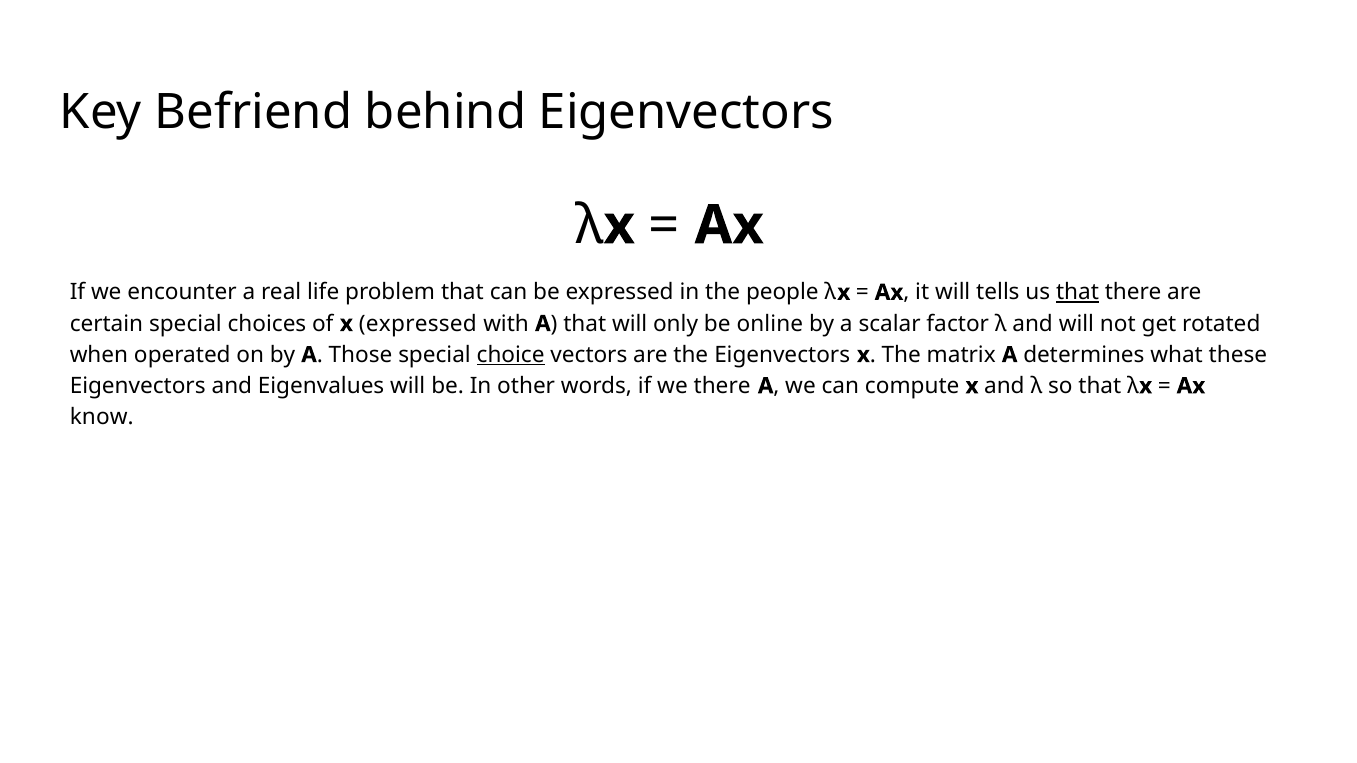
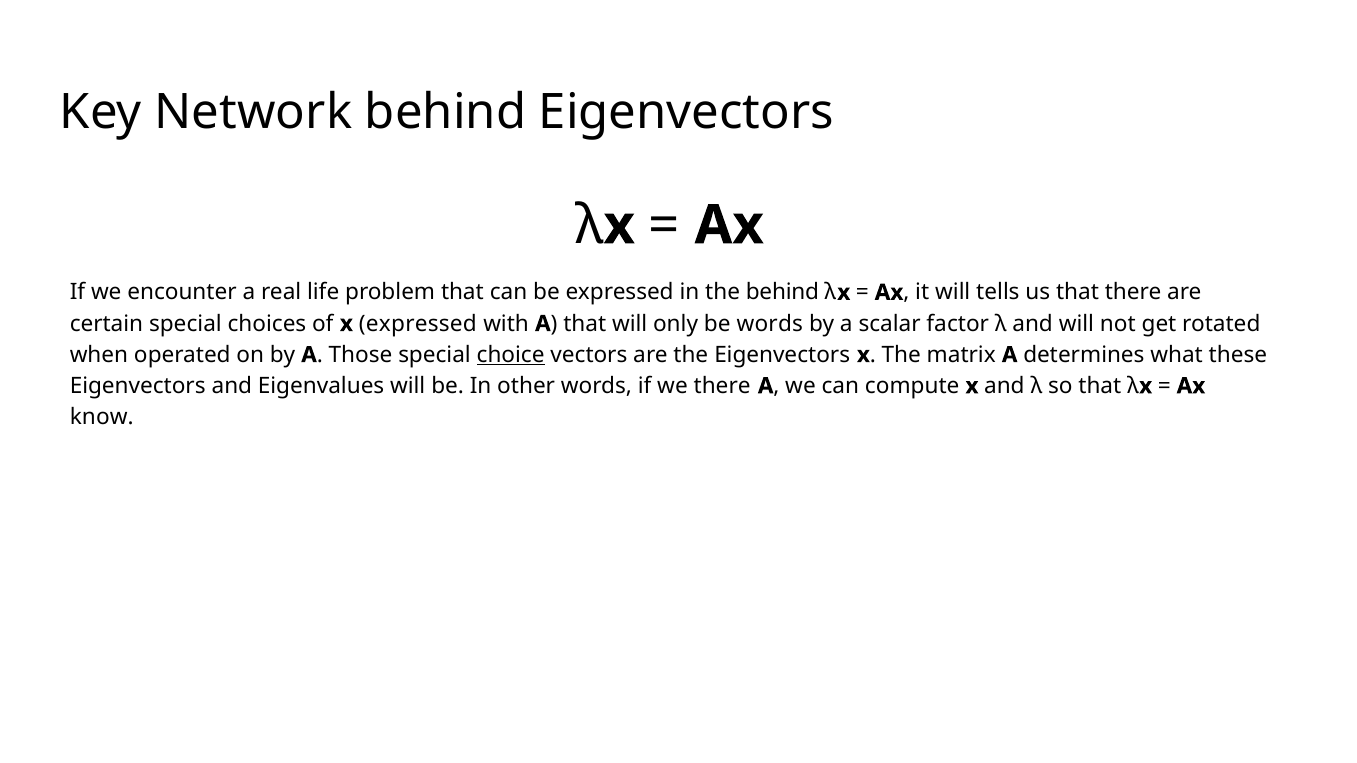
Befriend: Befriend -> Network (253, 112)
the people: people -> behind (782, 293)
that underline: present -> none (1078, 293)
be online: online -> words (770, 324)
